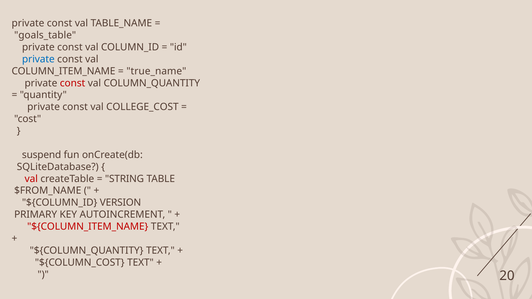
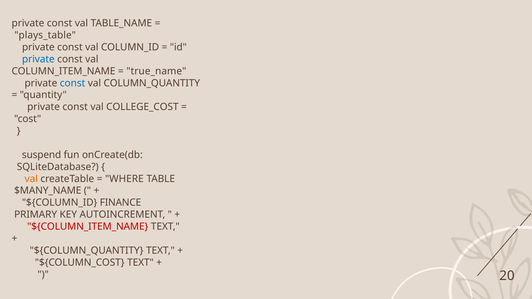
goals_table: goals_table -> plays_table (45, 35)
const colour: red -> blue (73, 83)
val colour: red -> orange (31, 179)
STRING: STRING -> WHERE (124, 179)
$FROM_NAME: $FROM_NAME -> $MANY_NAME (48, 191)
VERSION: VERSION -> FINANCE (120, 203)
